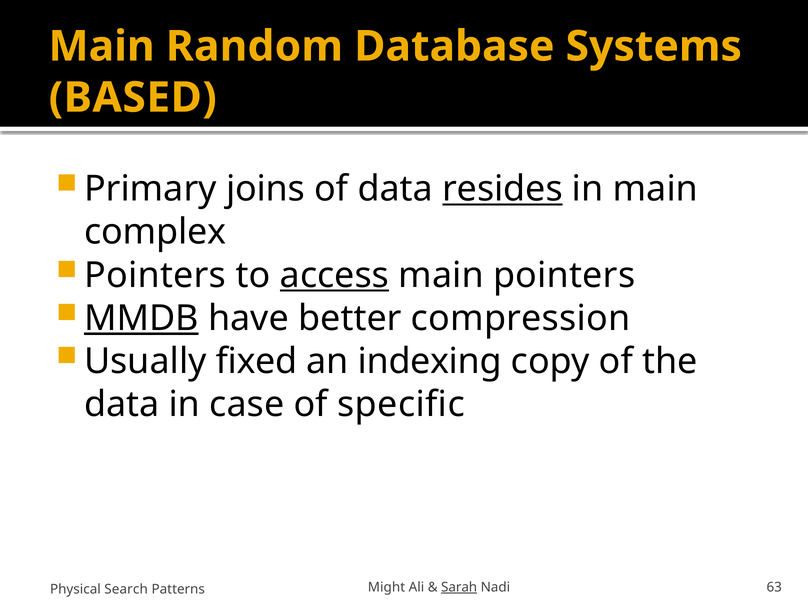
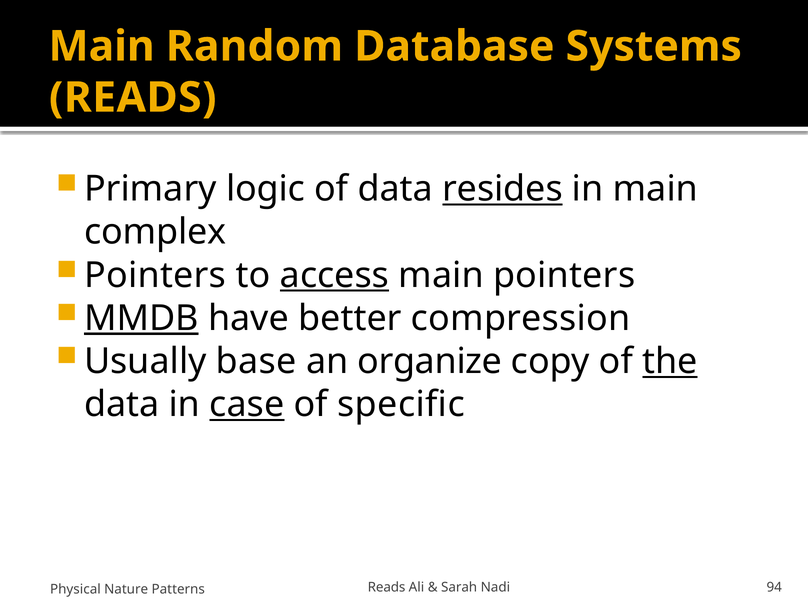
BASED: BASED -> READS (133, 98)
joins: joins -> logic (265, 189)
fixed: fixed -> base (256, 361)
indexing: indexing -> organize (430, 361)
the underline: none -> present (670, 361)
case underline: none -> present (247, 405)
Might: Might -> Reads (387, 587)
Sarah underline: present -> none (459, 587)
63: 63 -> 94 (774, 587)
Search: Search -> Nature (126, 589)
